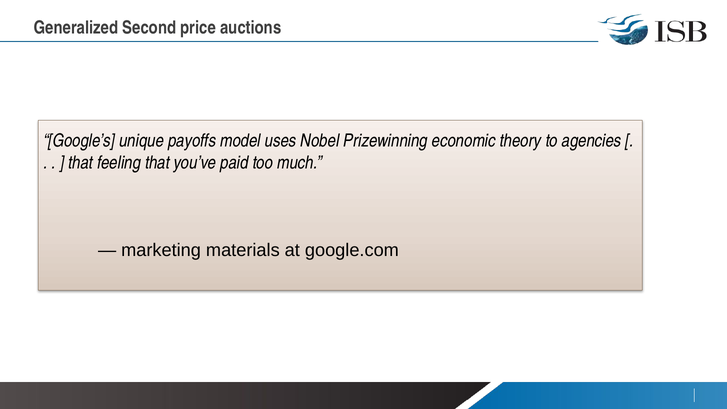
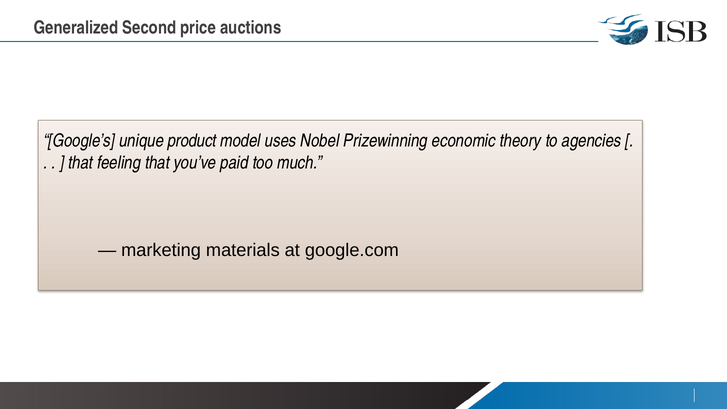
payoffs: payoffs -> product (192, 141)
